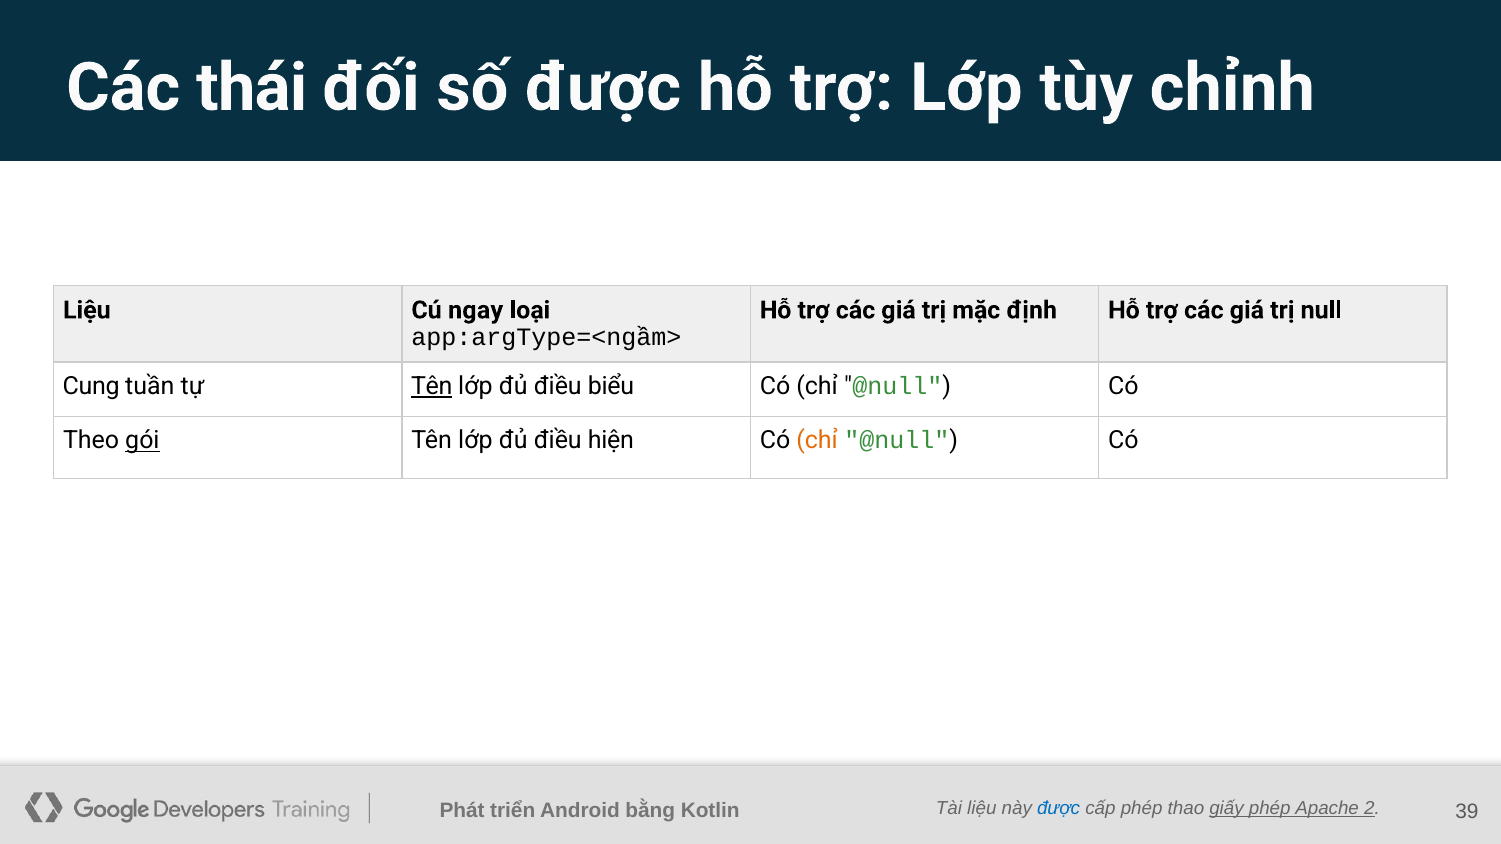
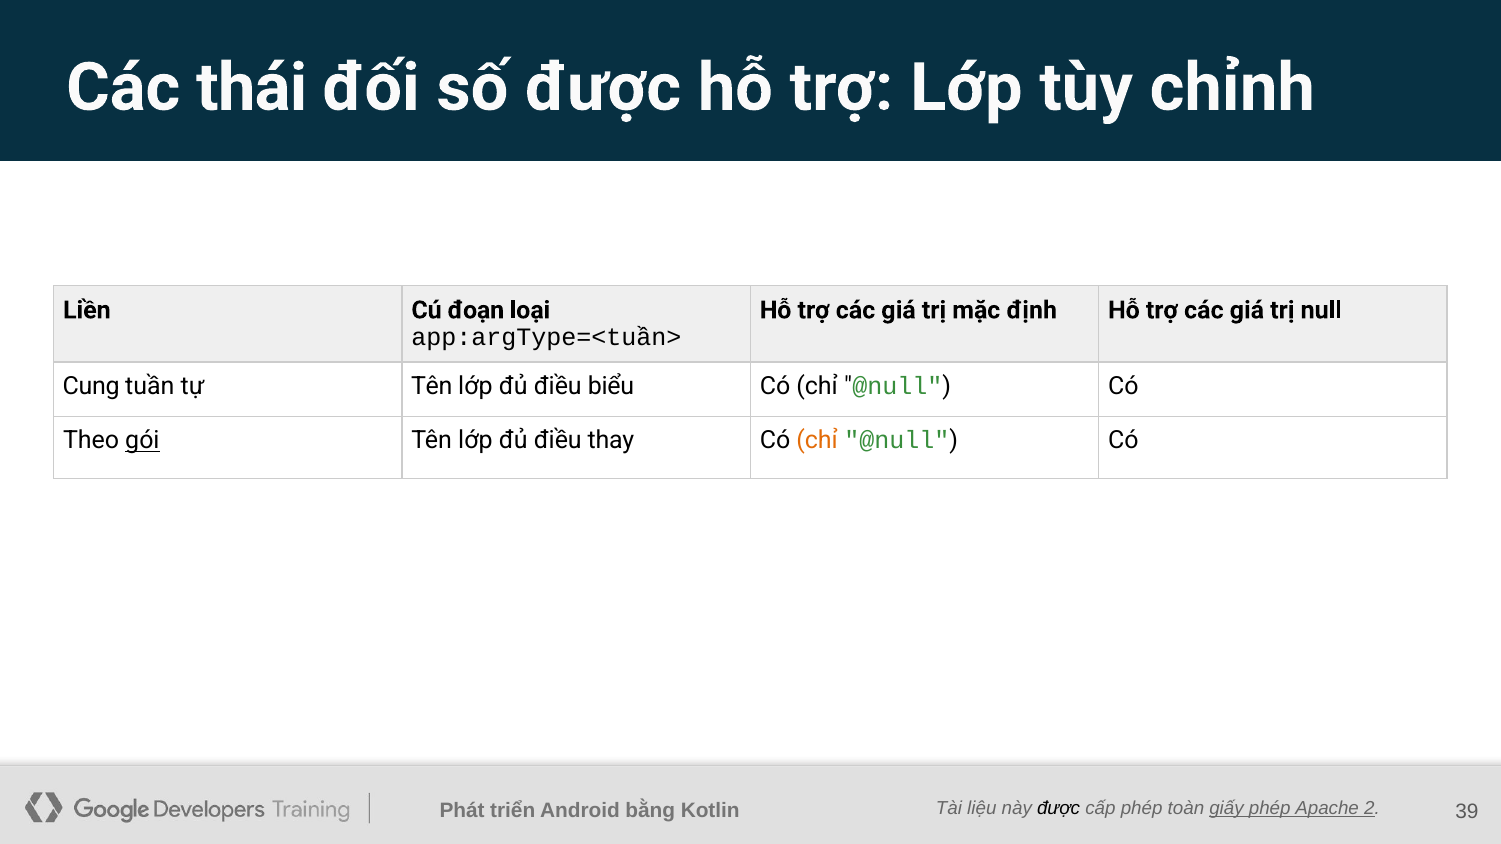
Liệu: Liệu -> Liền (87, 310)
ngay: ngay -> đoạn (476, 310)
app:argType=<ngầm>: app:argType=<ngầm> -> app:argType=<tuần> (546, 337)
Tên underline: present -> none (432, 387)
hiện: hiện -> thay (611, 441)
được colour: blue -> black (1059, 809)
thao: thao -> toàn (1186, 809)
